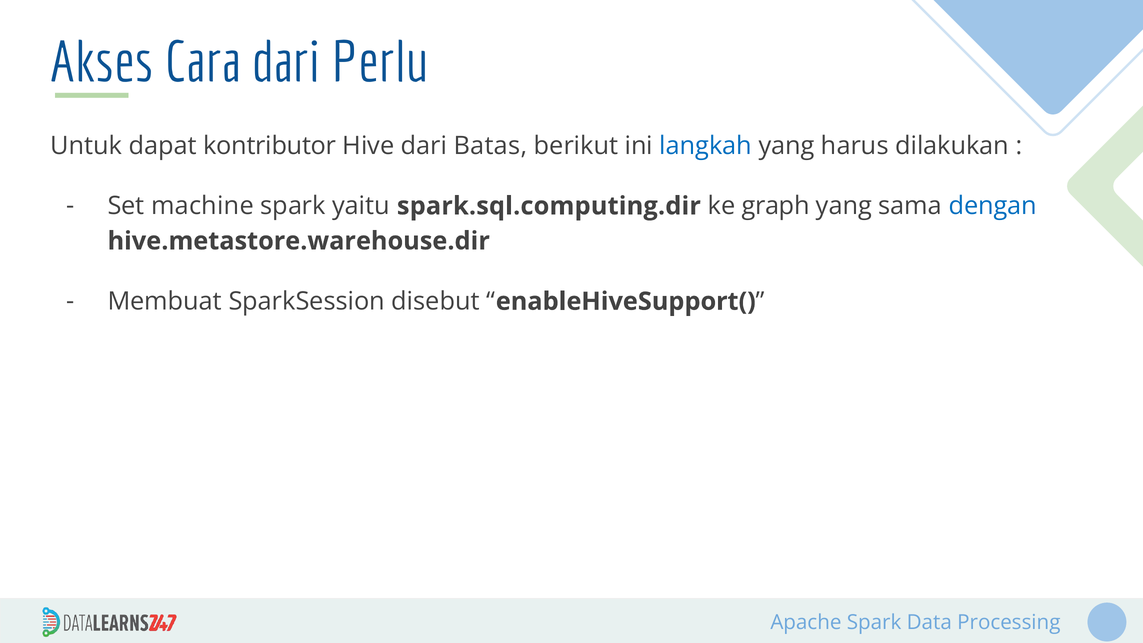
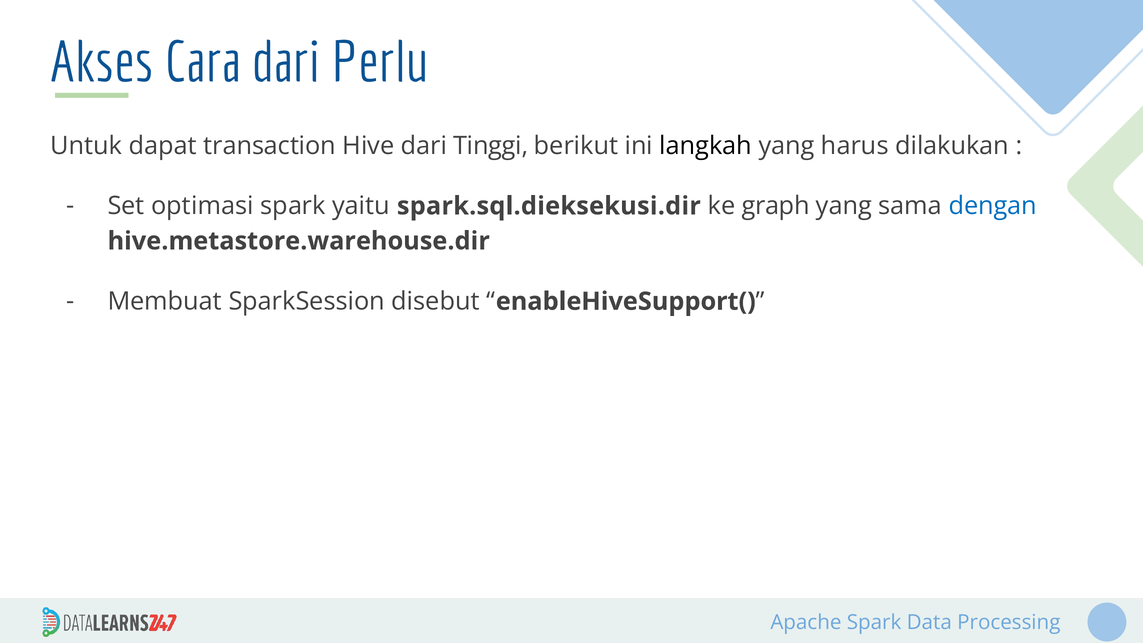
kontributor: kontributor -> transaction (270, 146)
Batas: Batas -> Tinggi (491, 146)
langkah colour: blue -> black (706, 146)
machine: machine -> optimasi (202, 206)
spark.sql.computing.dir: spark.sql.computing.dir -> spark.sql.dieksekusi.dir (549, 206)
